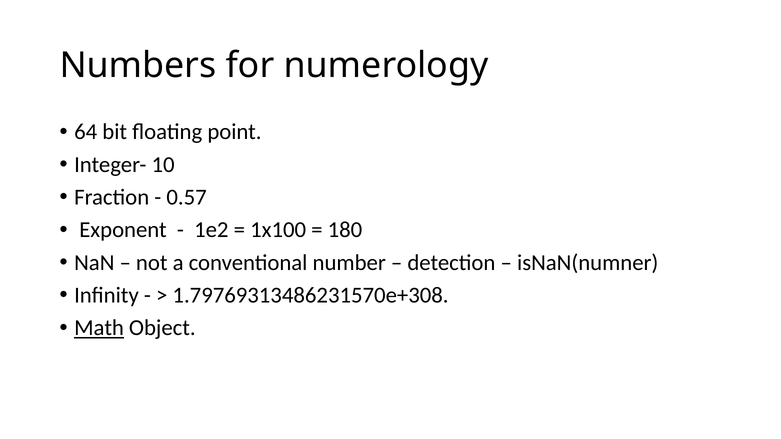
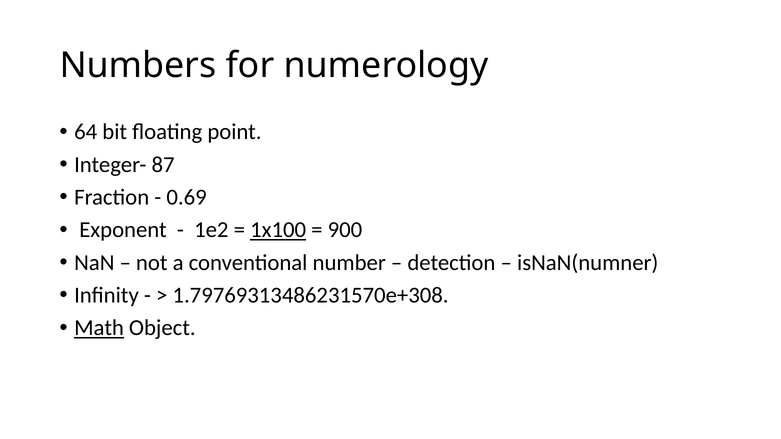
10: 10 -> 87 (163, 165)
0.57: 0.57 -> 0.69 (187, 197)
1x100 underline: none -> present (278, 230)
180: 180 -> 900 (345, 230)
